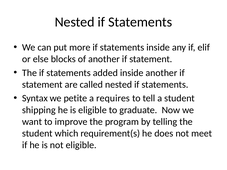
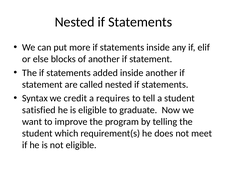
petite: petite -> credit (75, 98)
shipping: shipping -> satisfied (39, 110)
